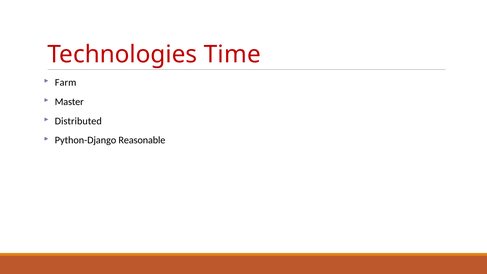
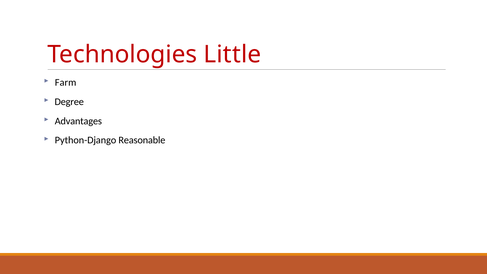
Time: Time -> Little (232, 55)
Master: Master -> Degree (69, 102)
Distributed: Distributed -> Advantages (78, 121)
